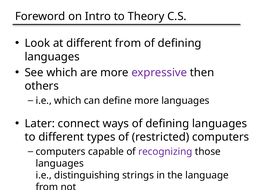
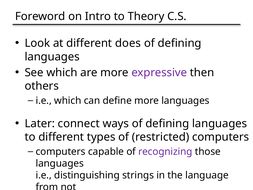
different from: from -> does (128, 43)
